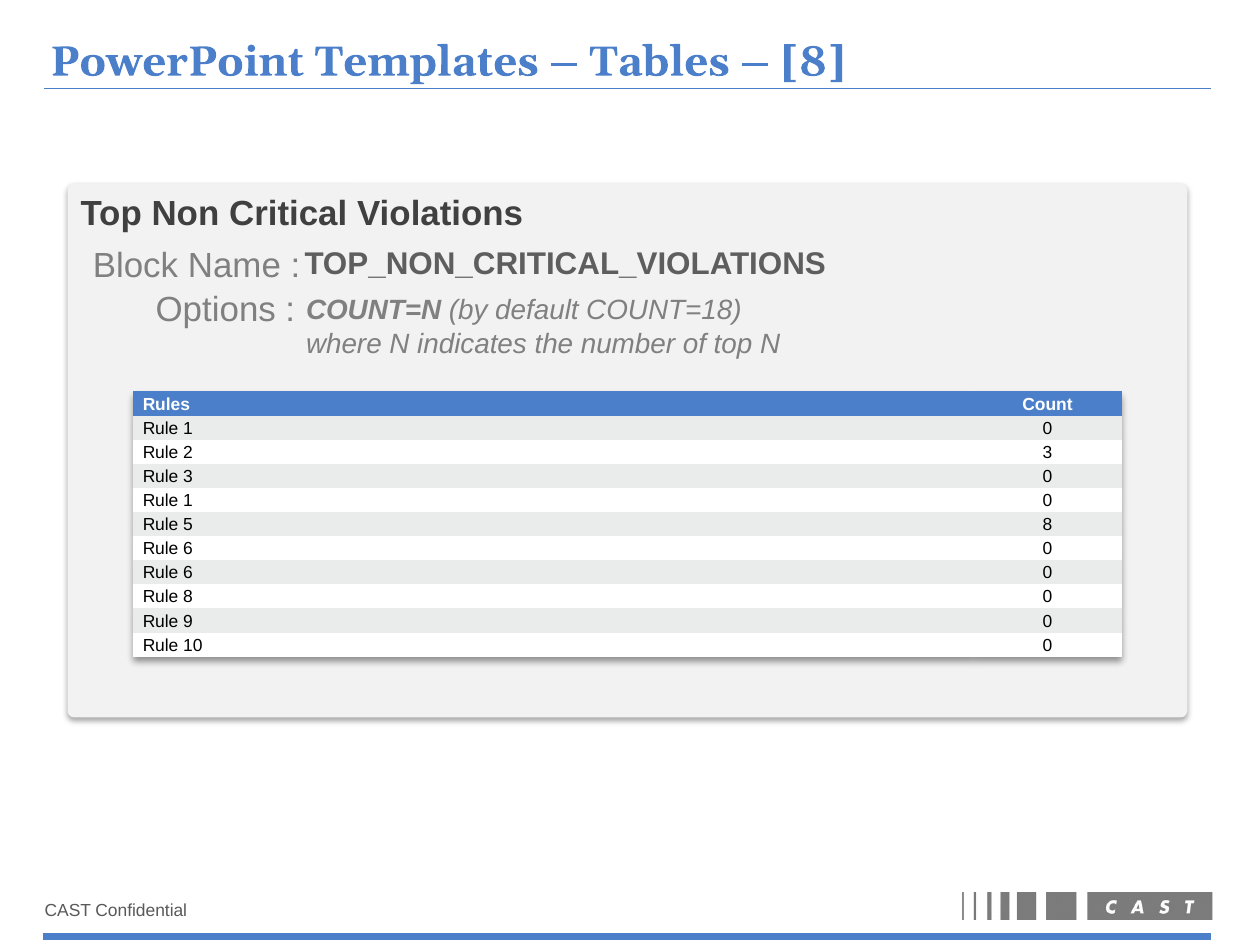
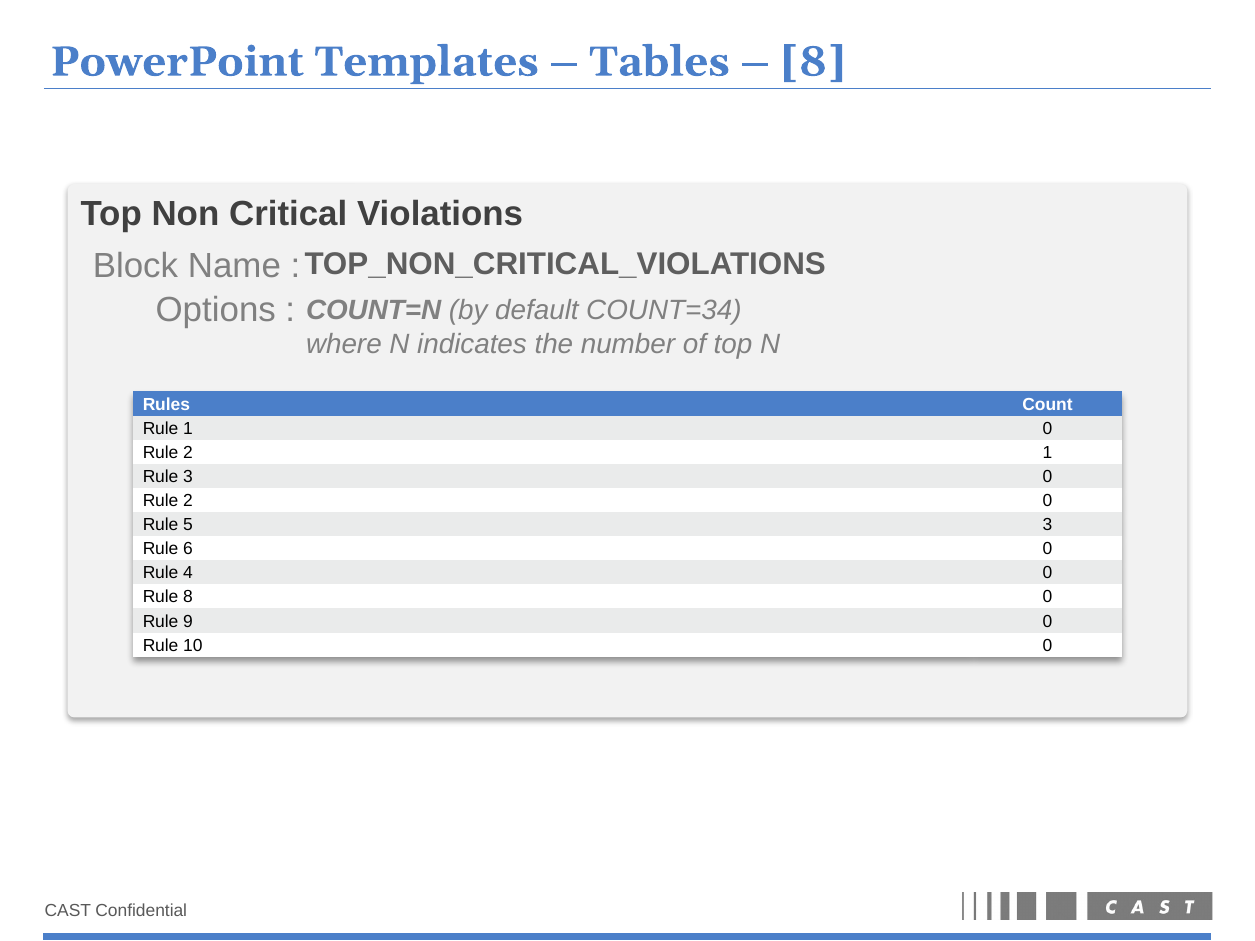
COUNT=18: COUNT=18 -> COUNT=34 (664, 311)
2 3: 3 -> 1 (1047, 453)
1: 1 -> 2 (188, 501)
5 8: 8 -> 3 (1047, 525)
6: 6 -> 4 (188, 573)
